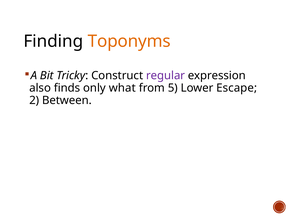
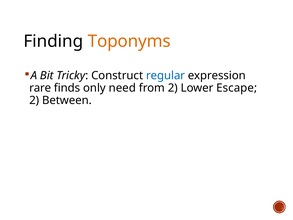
regular colour: purple -> blue (166, 76)
also: also -> rare (40, 88)
what: what -> need (122, 88)
from 5: 5 -> 2 (173, 88)
